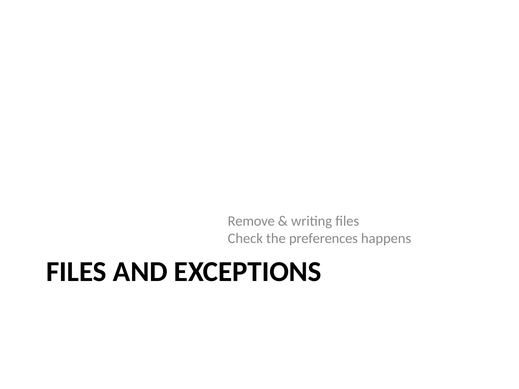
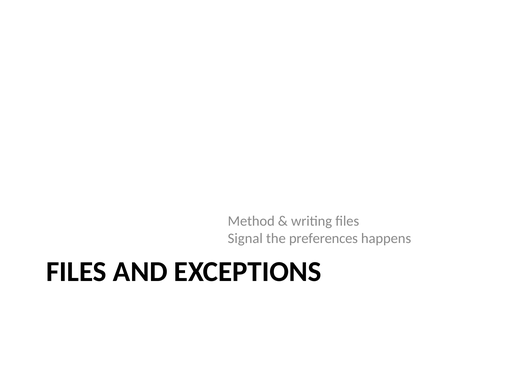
Remove: Remove -> Method (251, 221)
Check: Check -> Signal (245, 239)
